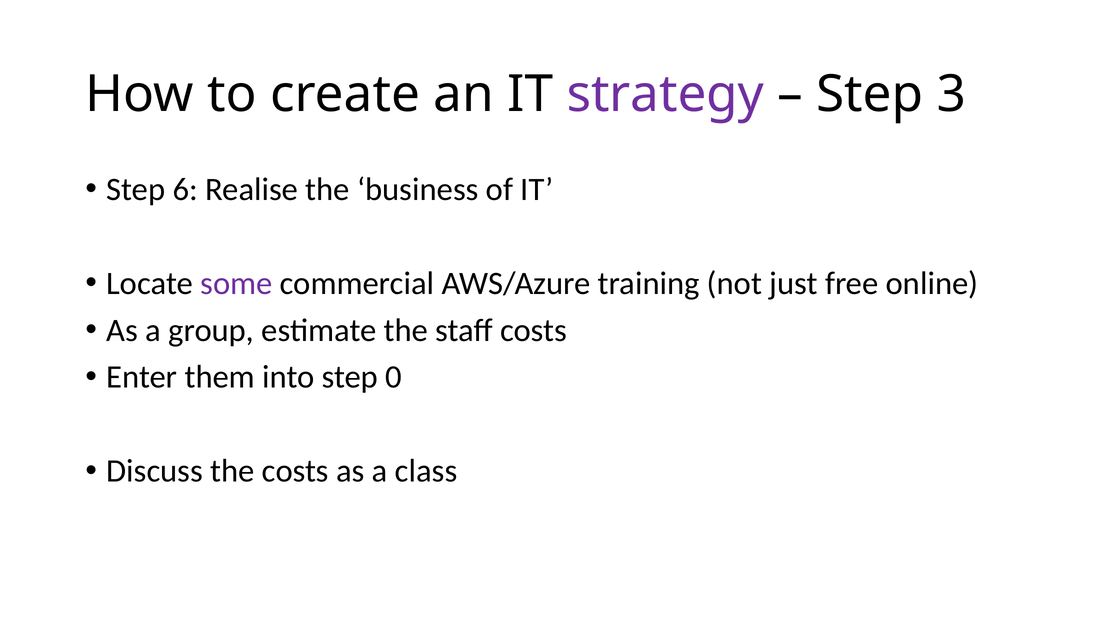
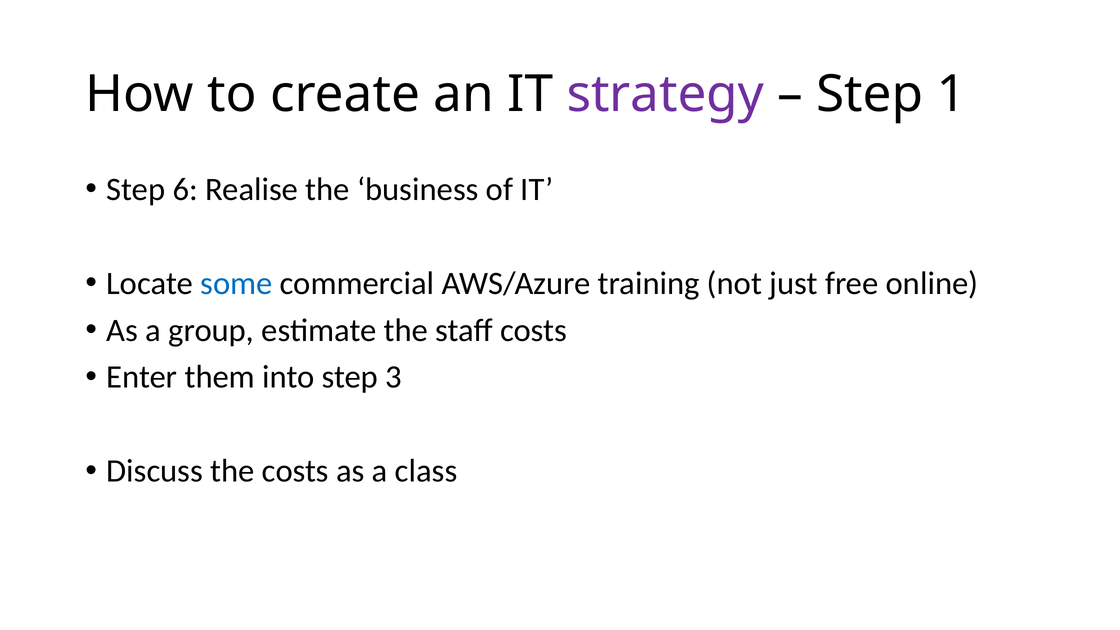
3: 3 -> 1 (951, 94)
some colour: purple -> blue (236, 283)
0: 0 -> 3 (394, 377)
